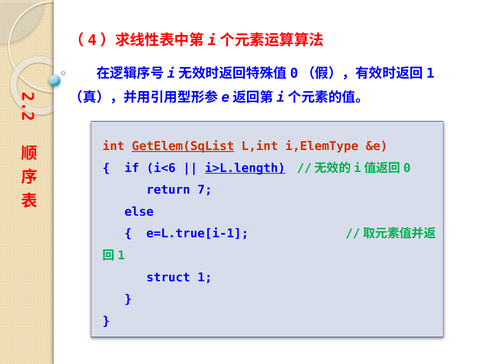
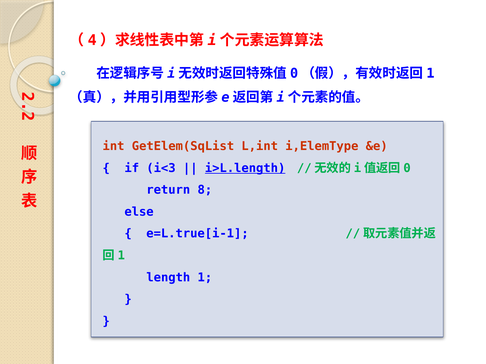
GetElem(SqList underline: present -> none (183, 146)
i<6: i<6 -> i<3 (161, 168)
7: 7 -> 8 (205, 190)
struct: struct -> length (168, 278)
